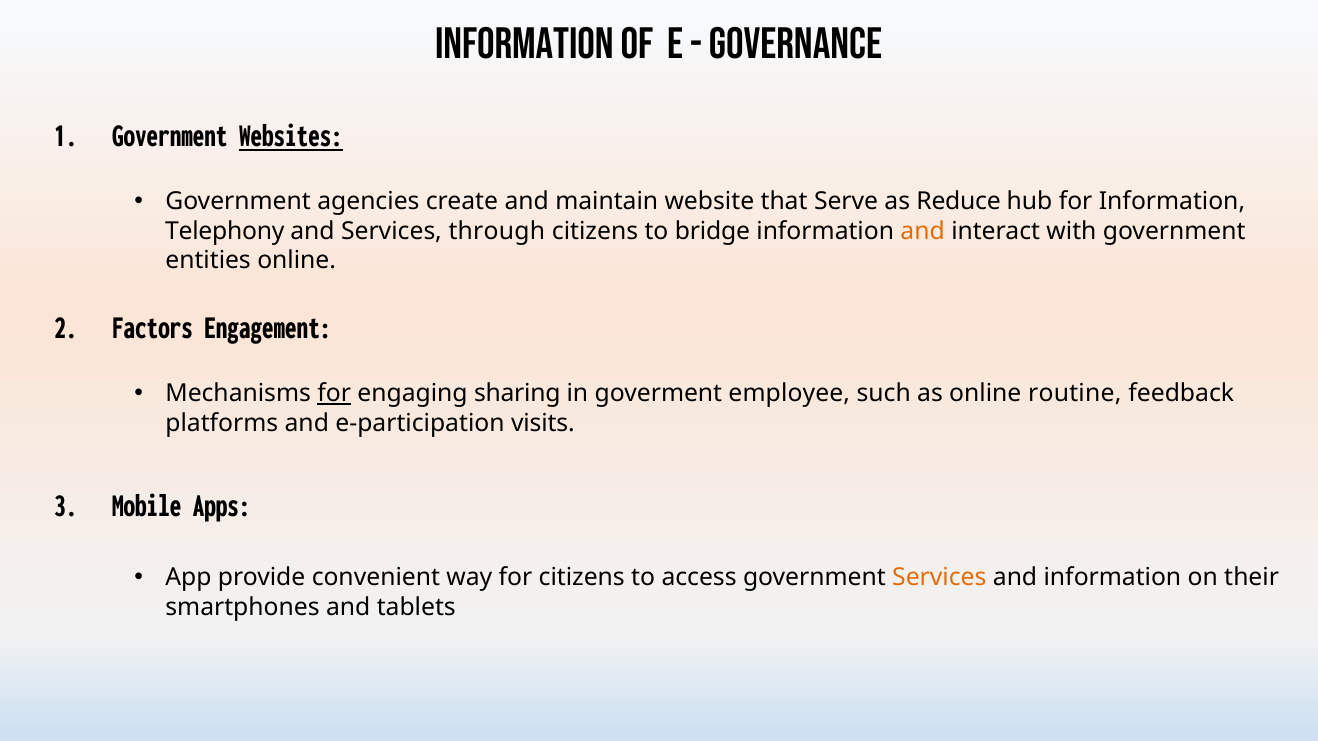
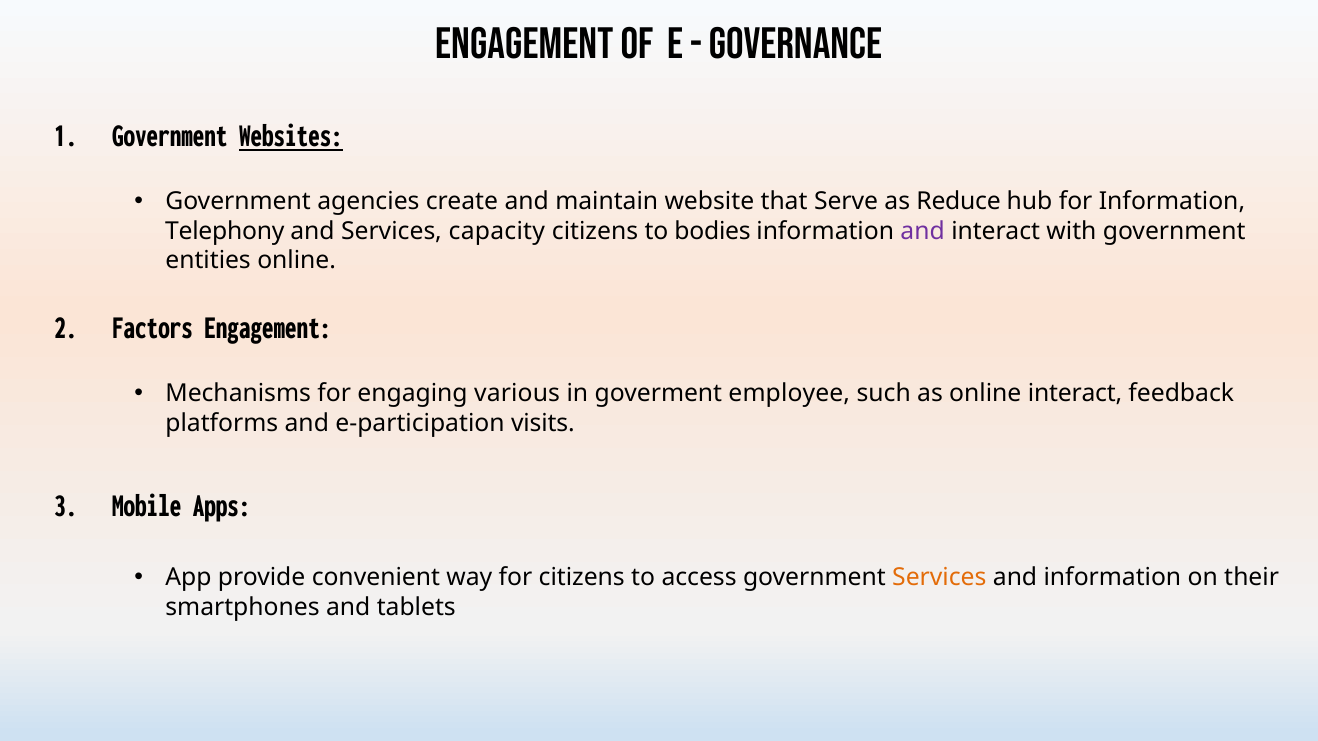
Information: Information -> Engagement (524, 44)
through: through -> capacity (497, 231)
bridge: bridge -> bodies (713, 231)
and colour: orange -> purple (923, 231)
for underline: present -> none (334, 394)
sharing: sharing -> various (517, 394)
online routine: routine -> interact (1075, 394)
